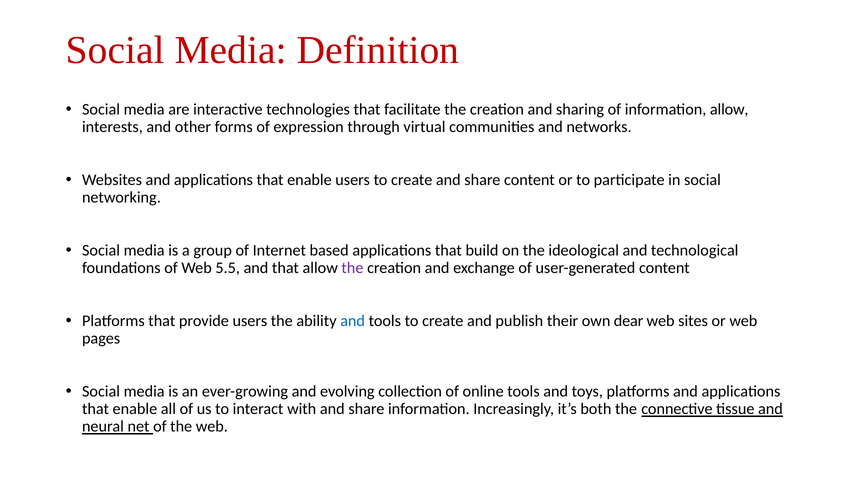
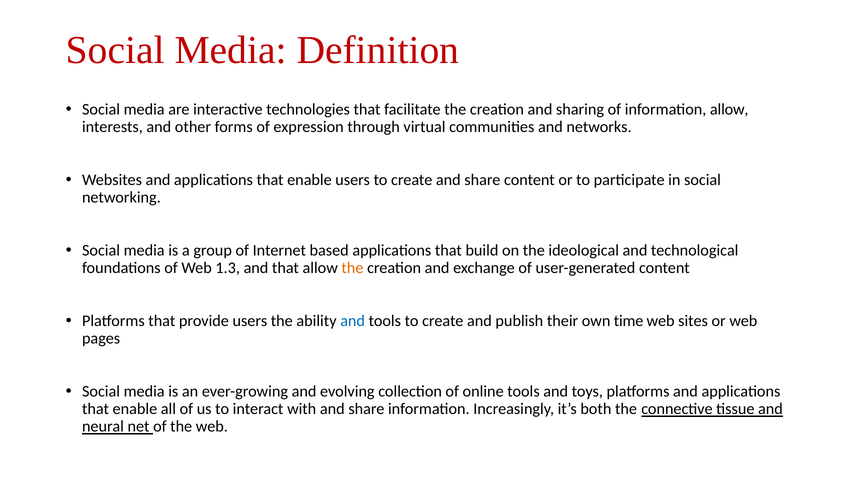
5.5: 5.5 -> 1.3 (228, 268)
the colour: purple -> orange (352, 268)
dear: dear -> time (629, 321)
